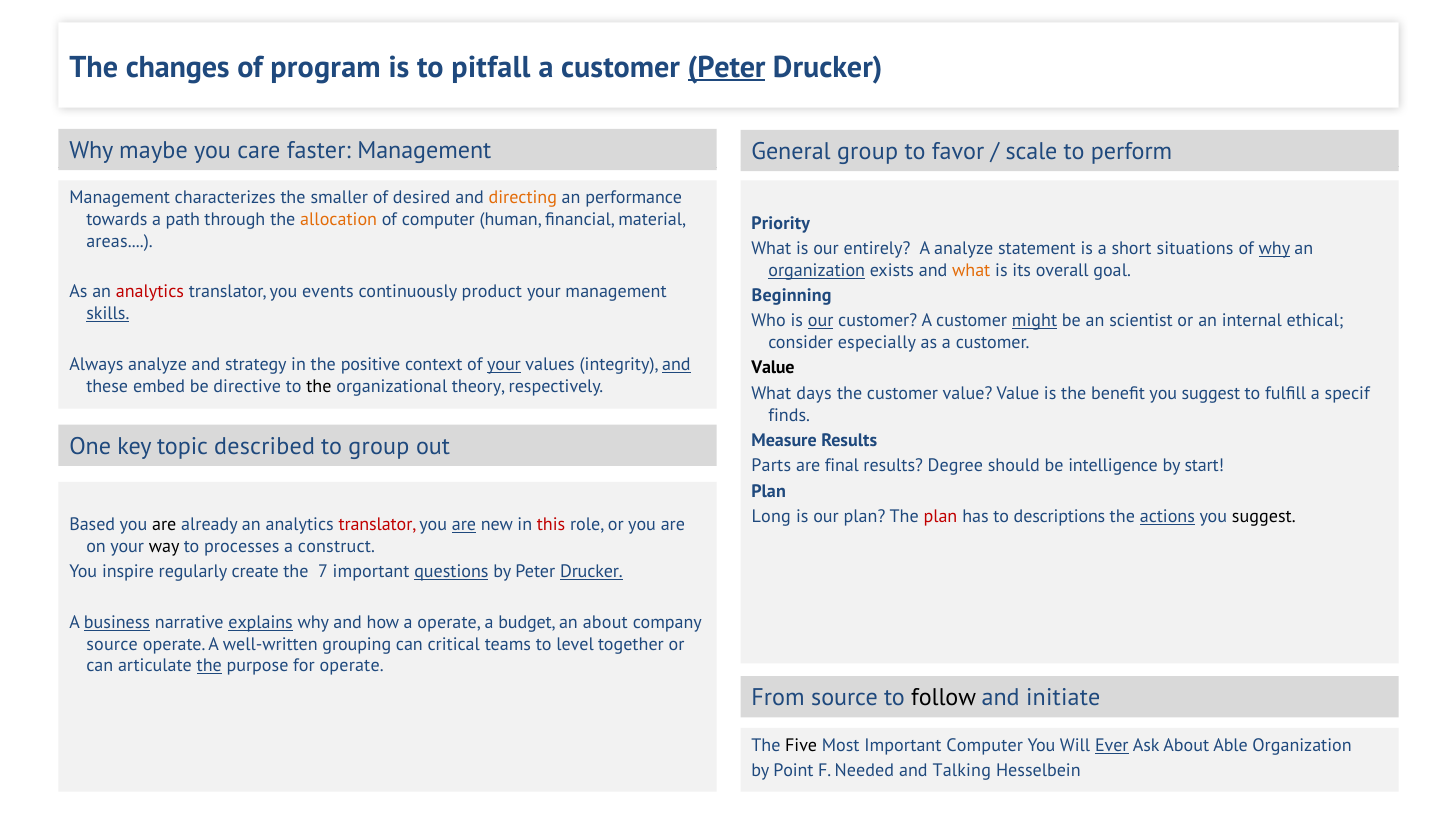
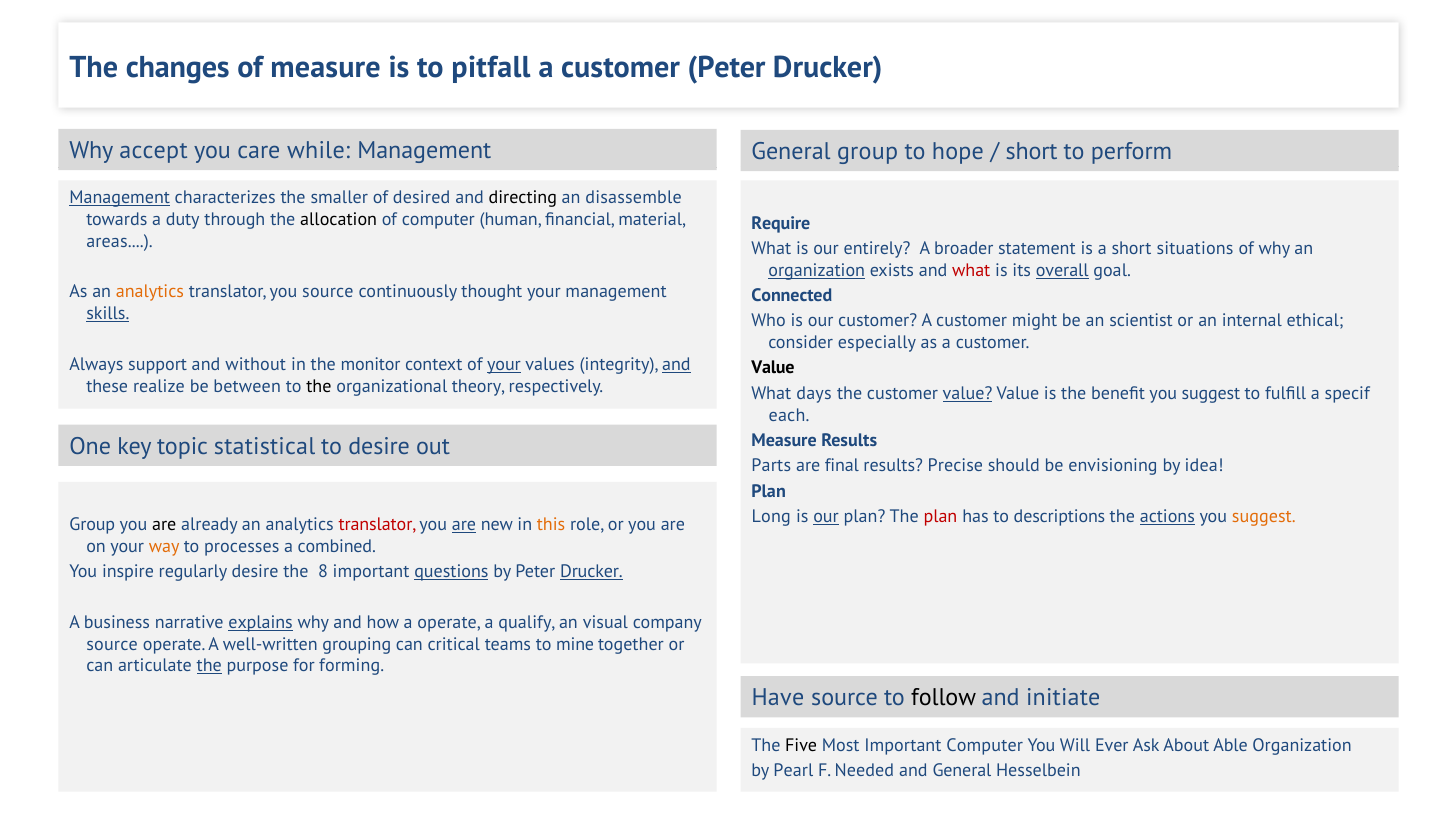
of program: program -> measure (326, 67)
Peter underline: present -> none (727, 67)
maybe: maybe -> accept (154, 150)
faster: faster -> while (319, 150)
favor: favor -> hope (958, 152)
scale: scale -> short (1032, 152)
Management underline: none -> present (120, 198)
directing colour: orange -> black (523, 198)
performance: performance -> disassemble (634, 198)
path: path -> duty (183, 220)
allocation colour: orange -> black (339, 220)
Priority: Priority -> Require (781, 223)
A analyze: analyze -> broader (964, 249)
why underline: present -> none (1274, 249)
what colour: orange -> red (971, 270)
overall underline: none -> present (1062, 270)
analytics colour: red -> orange (150, 292)
you events: events -> source (328, 292)
product: product -> thought (492, 292)
Beginning: Beginning -> Connected (792, 296)
our underline: present -> none (821, 321)
might underline: present -> none (1035, 321)
Always analyze: analyze -> support (158, 364)
strategy: strategy -> without (256, 364)
positive: positive -> monitor (371, 364)
embed: embed -> realize (159, 386)
directive: directive -> between (247, 386)
value underline: none -> present (968, 393)
finds: finds -> each (789, 415)
described: described -> statistical (265, 446)
to group: group -> desire (379, 446)
Degree: Degree -> Precise (955, 466)
intelligence: intelligence -> envisioning (1113, 466)
start: start -> idea (1204, 466)
our underline: none -> present (826, 516)
suggest colour: black -> orange (1264, 516)
Based: Based -> Group (92, 525)
this colour: red -> orange (551, 525)
way colour: black -> orange (164, 546)
construct: construct -> combined (337, 546)
regularly create: create -> desire (255, 572)
7: 7 -> 8 (323, 572)
business underline: present -> none (117, 622)
budget: budget -> qualify (527, 622)
an about: about -> visual (605, 622)
level: level -> mine (575, 644)
for operate: operate -> forming (352, 666)
From: From -> Have (778, 698)
Ever underline: present -> none (1112, 745)
Point: Point -> Pearl (793, 771)
and Talking: Talking -> General (962, 771)
